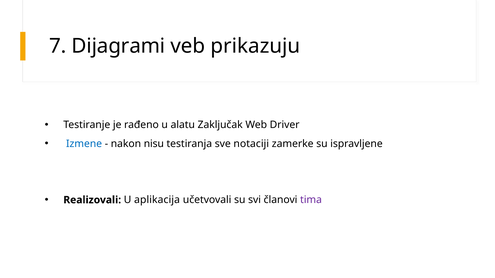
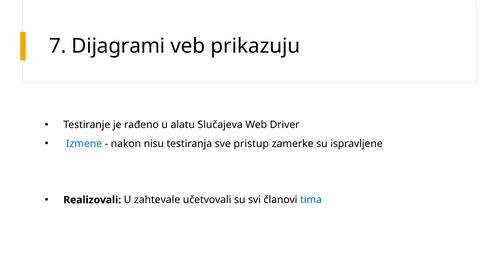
Zaključak: Zaključak -> Slučajeva (220, 125)
notaciji: notaciji -> pristup (251, 144)
aplikacija: aplikacija -> zahtevale (157, 200)
tima colour: purple -> blue (311, 200)
